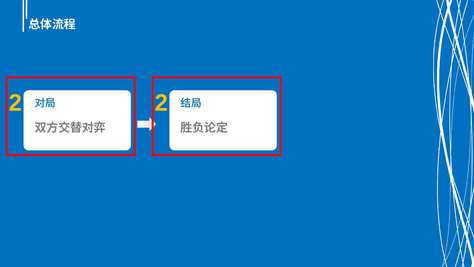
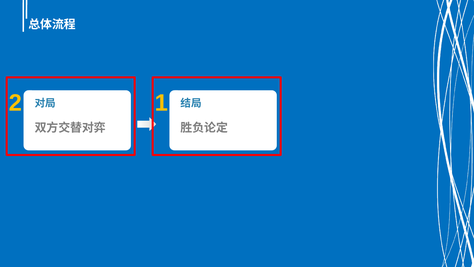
2: 2 -> 1 (161, 103)
